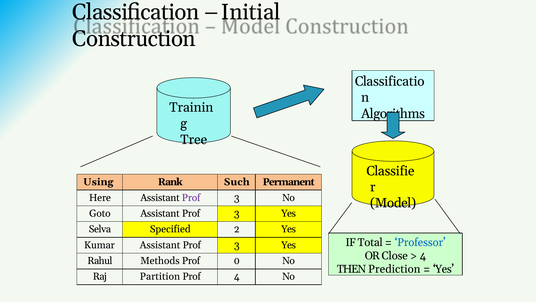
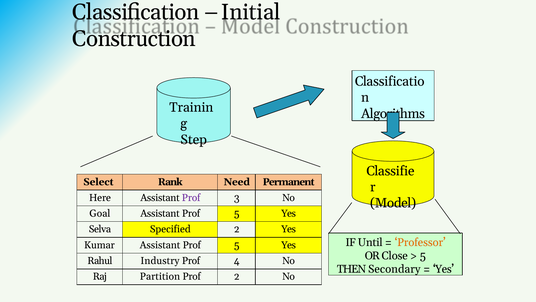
Tree: Tree -> Step (194, 139)
Using: Using -> Select (98, 182)
Such: Such -> Need (237, 182)
Goto: Goto -> Goal (100, 213)
3: 3 -> 5 (237, 213)
Total: Total -> Until (370, 242)
Professor colour: blue -> orange (420, 242)
3: 3 -> 5 (237, 245)
4: 4 -> 5 (423, 255)
Methods: Methods -> Industry (160, 260)
0: 0 -> 4 (237, 260)
Prediction: Prediction -> Secondary (394, 269)
Prof 4: 4 -> 2 (237, 276)
